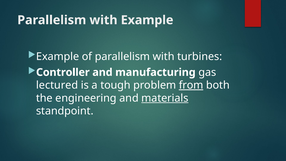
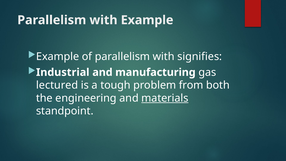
turbines: turbines -> signifies (200, 56)
Controller: Controller -> Industrial (63, 72)
from underline: present -> none (191, 85)
